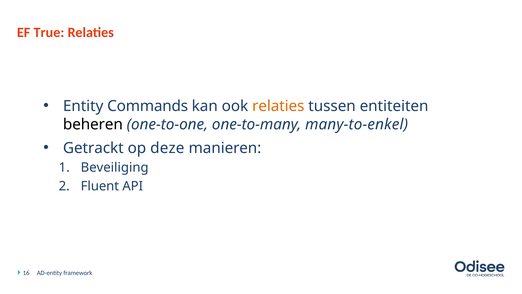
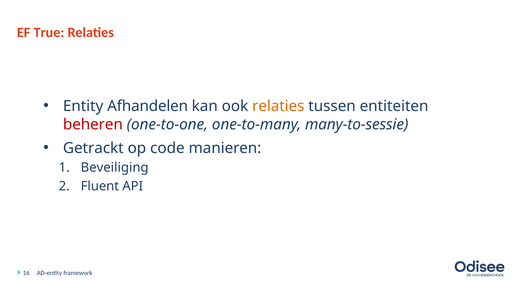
Commands: Commands -> Afhandelen (148, 106)
beheren colour: black -> red (93, 124)
many-to-enkel: many-to-enkel -> many-to-sessie (357, 124)
deze: deze -> code (167, 148)
